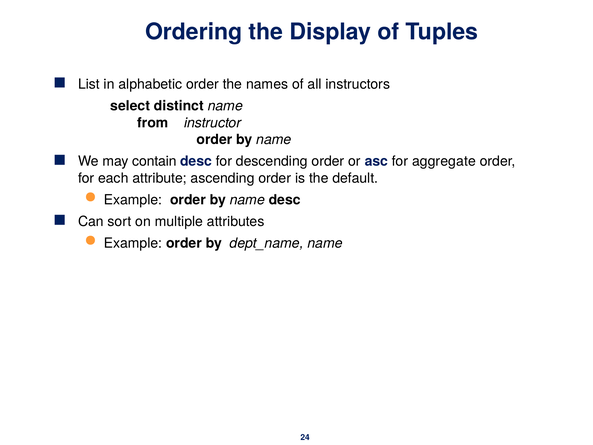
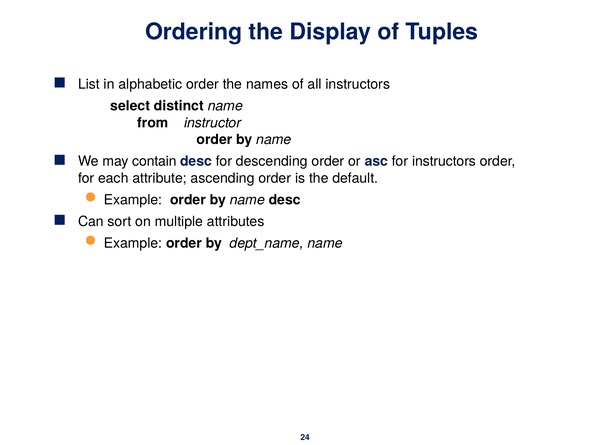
for aggregate: aggregate -> instructors (444, 161)
